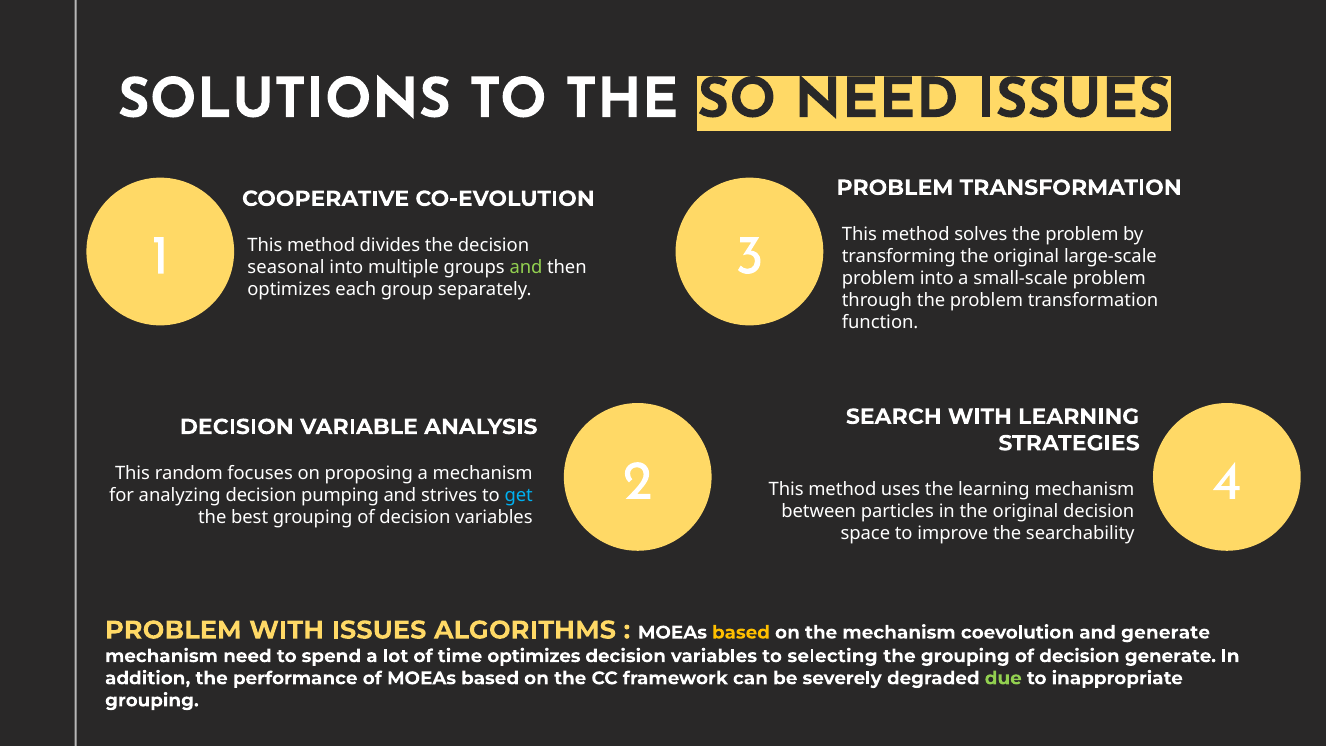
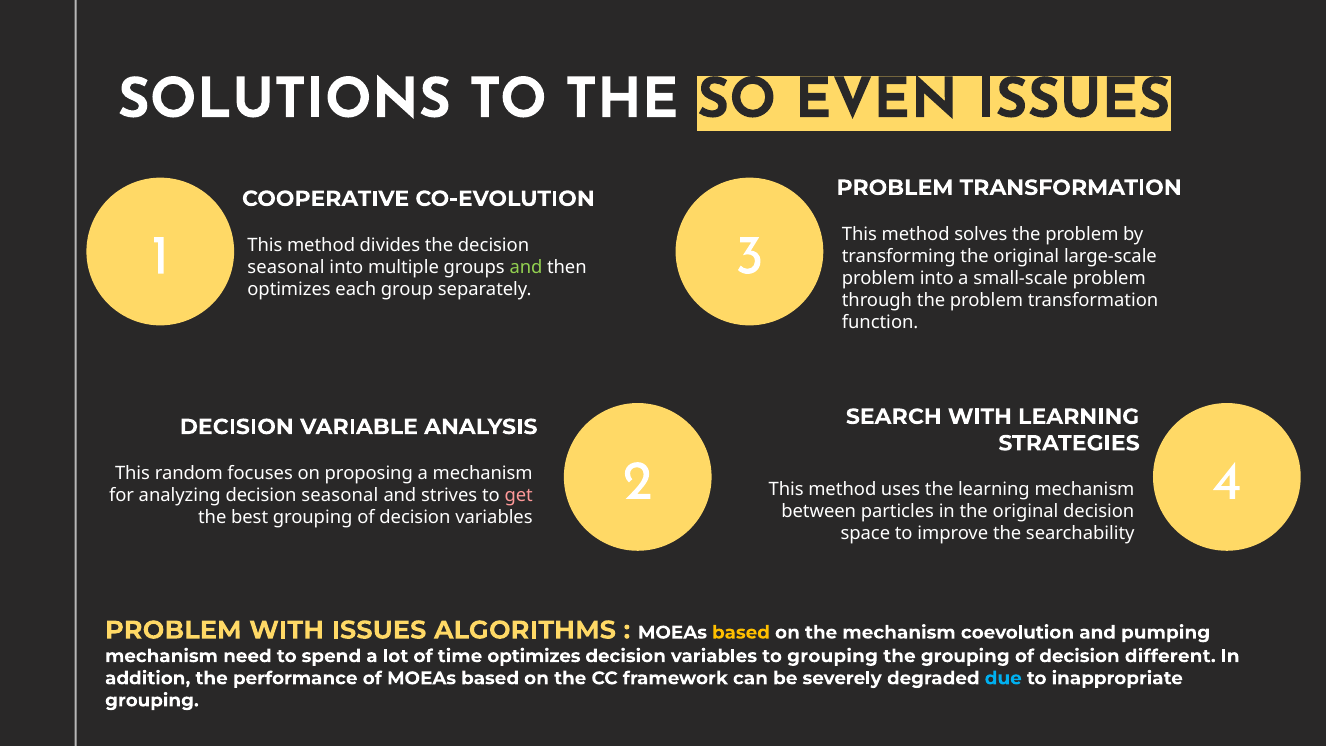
SO NEED: NEED -> EVEN (876, 99)
analyzing decision pumping: pumping -> seasonal (340, 496)
get colour: light blue -> pink (519, 496)
and generate: generate -> pumping (1166, 632)
to selecting: selecting -> grouping (833, 656)
decision generate: generate -> different (1170, 656)
due colour: light green -> light blue (1003, 678)
